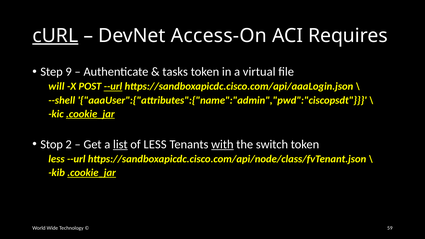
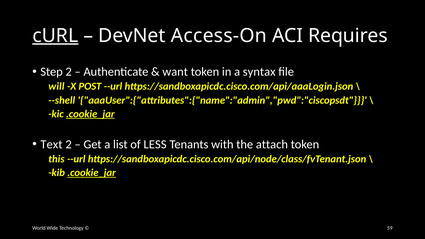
Step 9: 9 -> 2 (69, 72)
tasks: tasks -> want (175, 72)
virtual: virtual -> syntax (259, 72)
--url underline: present -> none (113, 87)
Stop: Stop -> Text (51, 144)
list underline: present -> none (120, 144)
with underline: present -> none (222, 144)
switch: switch -> attach (272, 144)
less: less -> this (56, 159)
